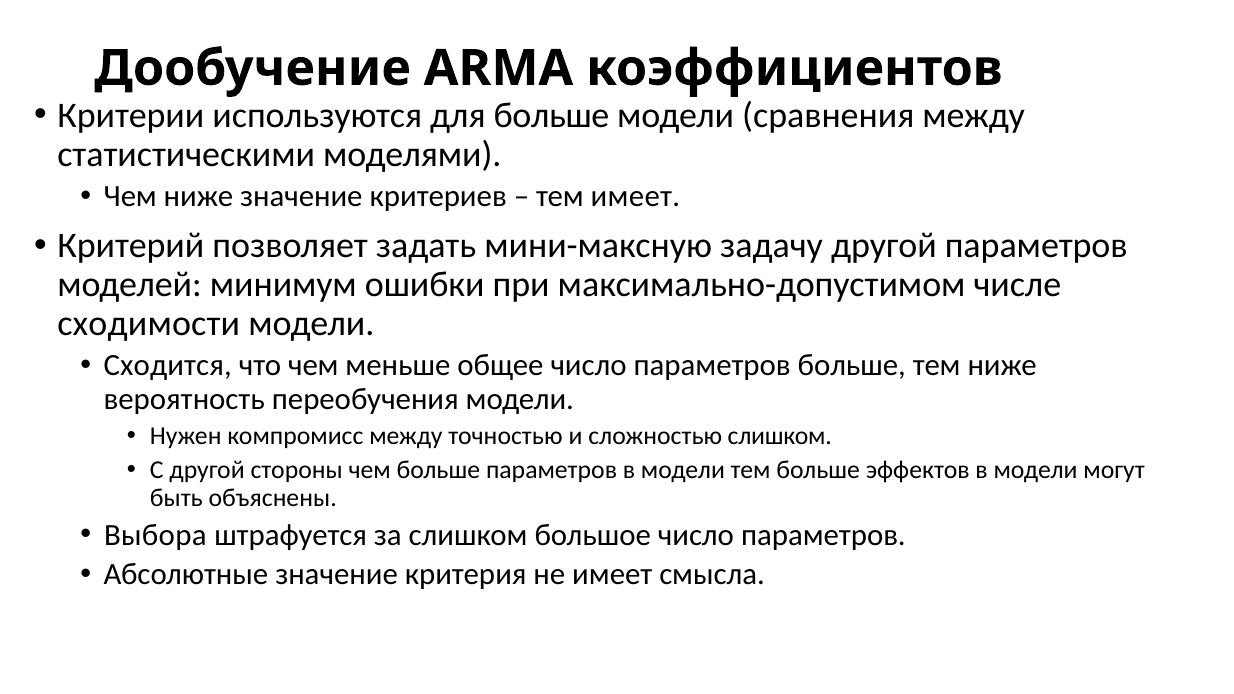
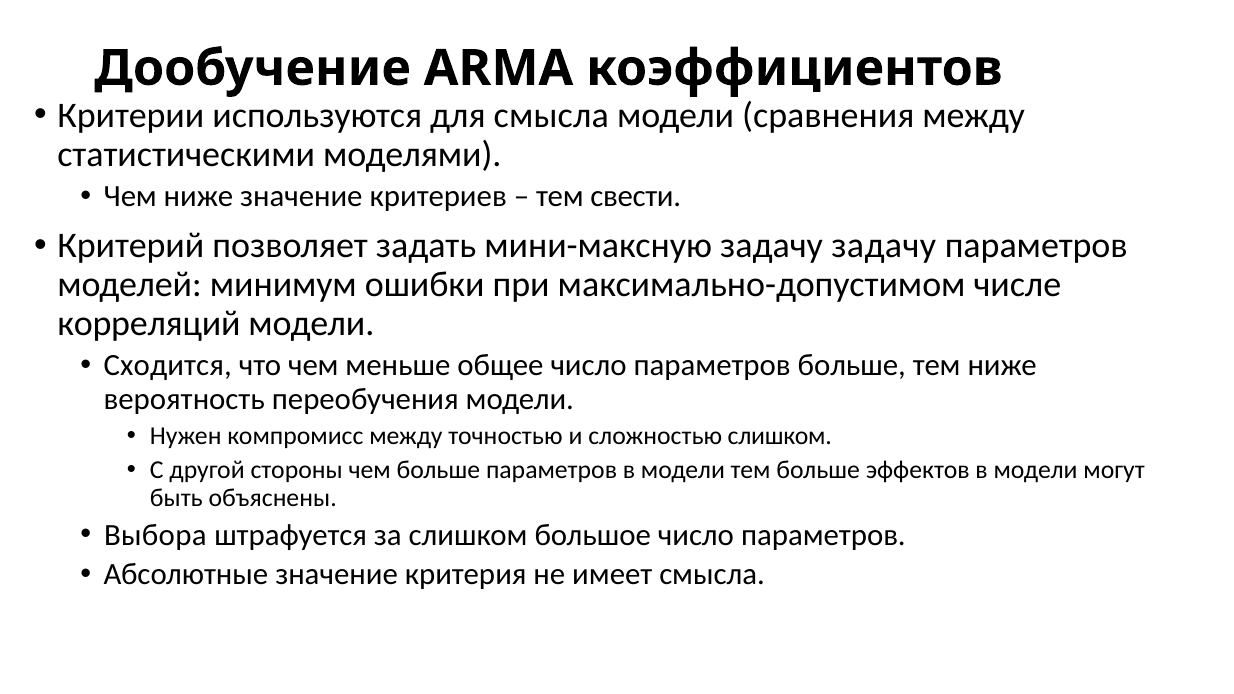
для больше: больше -> смысла (551, 115)
тем имеет: имеет -> свести (636, 197)
задачу другой: другой -> задачу (884, 246)
сходимости: сходимости -> корреляций (149, 323)
